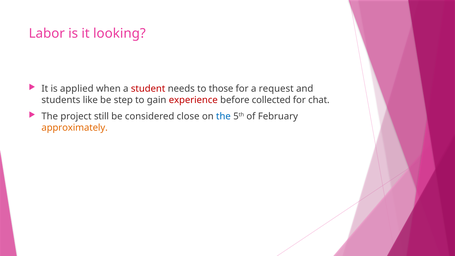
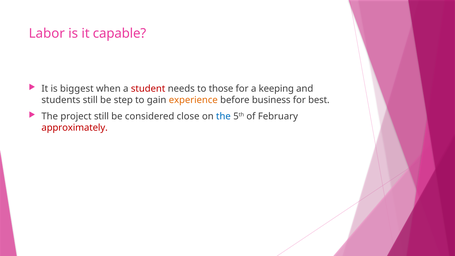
looking: looking -> capable (119, 33)
applied: applied -> biggest (77, 89)
request: request -> keeping (276, 89)
students like: like -> still (90, 100)
experience colour: red -> orange (193, 100)
collected: collected -> business (271, 100)
chat: chat -> best (319, 100)
approximately colour: orange -> red (75, 128)
